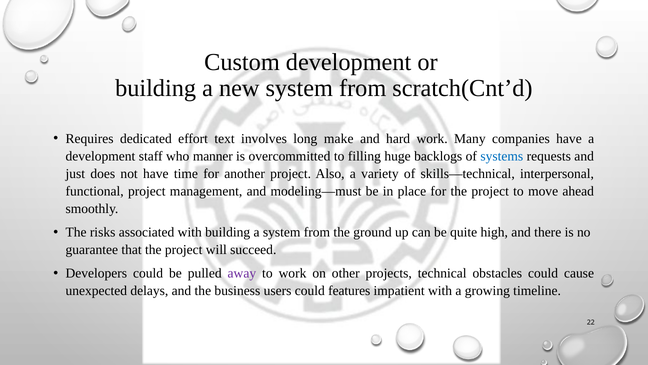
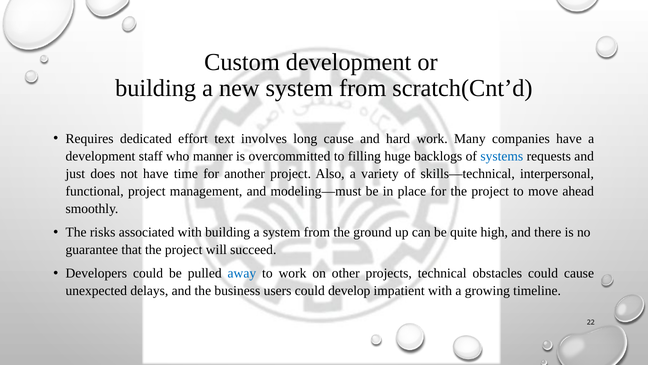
long make: make -> cause (339, 139)
away colour: purple -> blue (242, 273)
features: features -> develop (349, 291)
